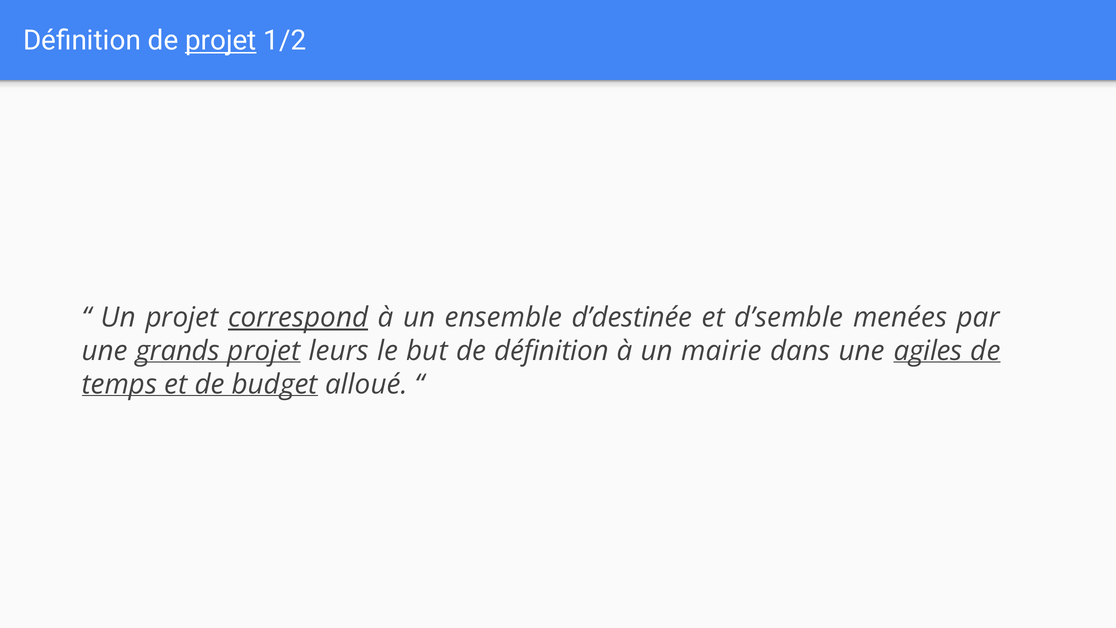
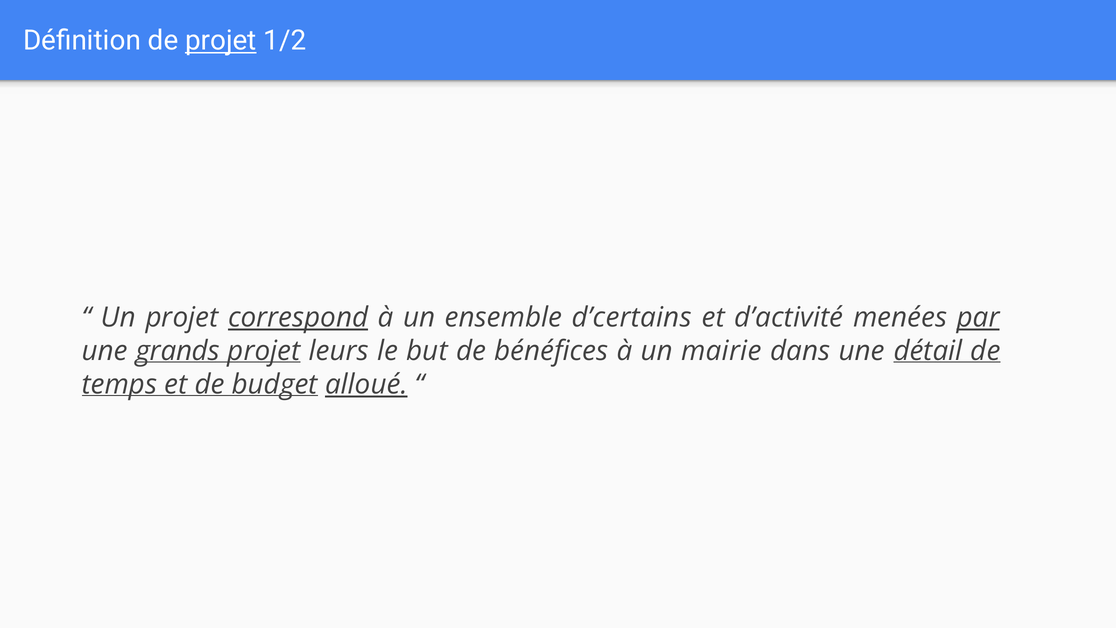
d’destinée: d’destinée -> d’certains (632, 317)
d’semble: d’semble -> d’activité (789, 317)
par underline: none -> present (978, 317)
de définition: définition -> bénéfices (551, 351)
agiles: agiles -> détail (928, 351)
alloué underline: none -> present (366, 384)
